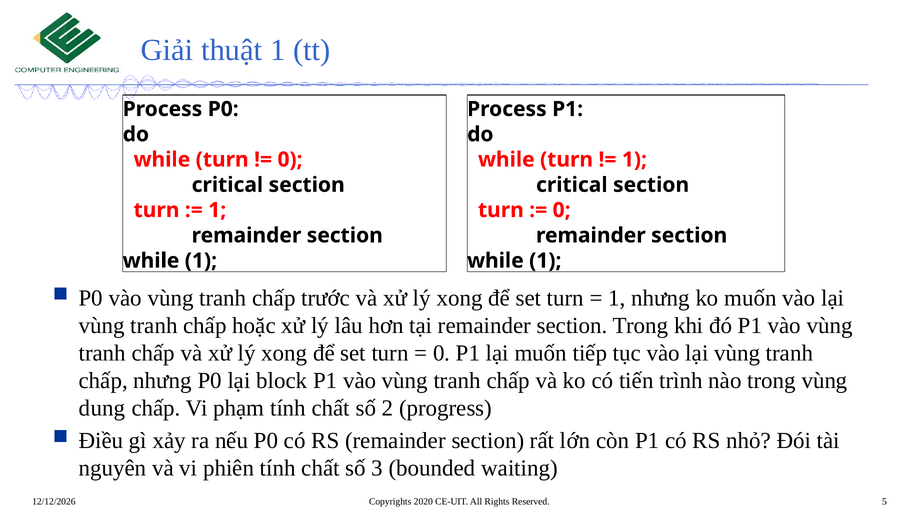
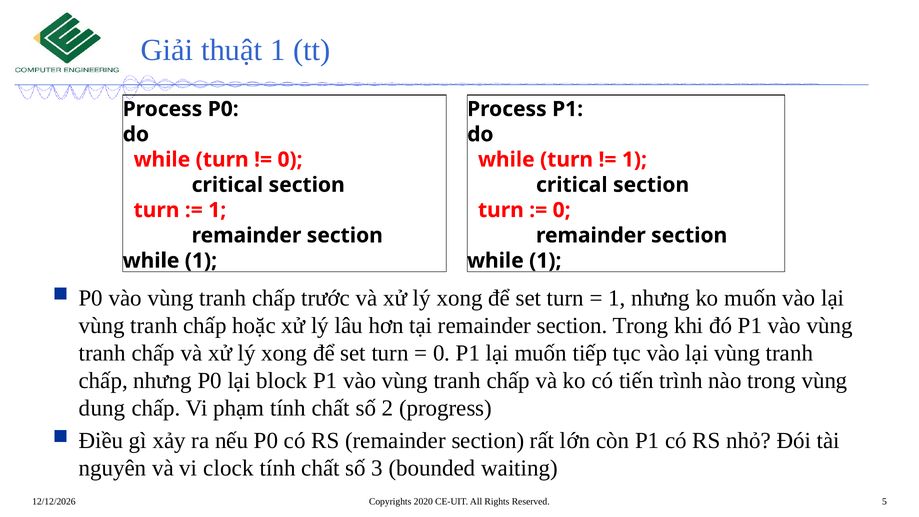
phiên: phiên -> clock (228, 468)
